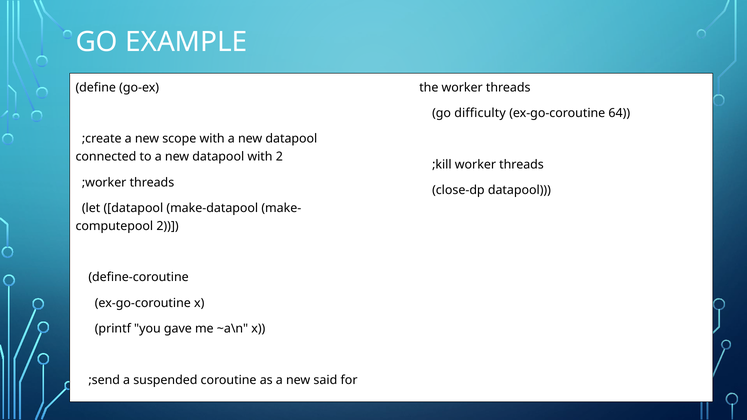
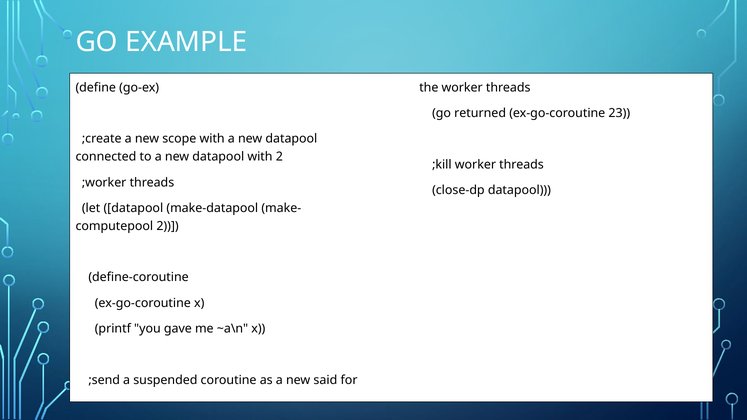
difficulty: difficulty -> returned (480, 113)
64: 64 -> 23 (619, 113)
